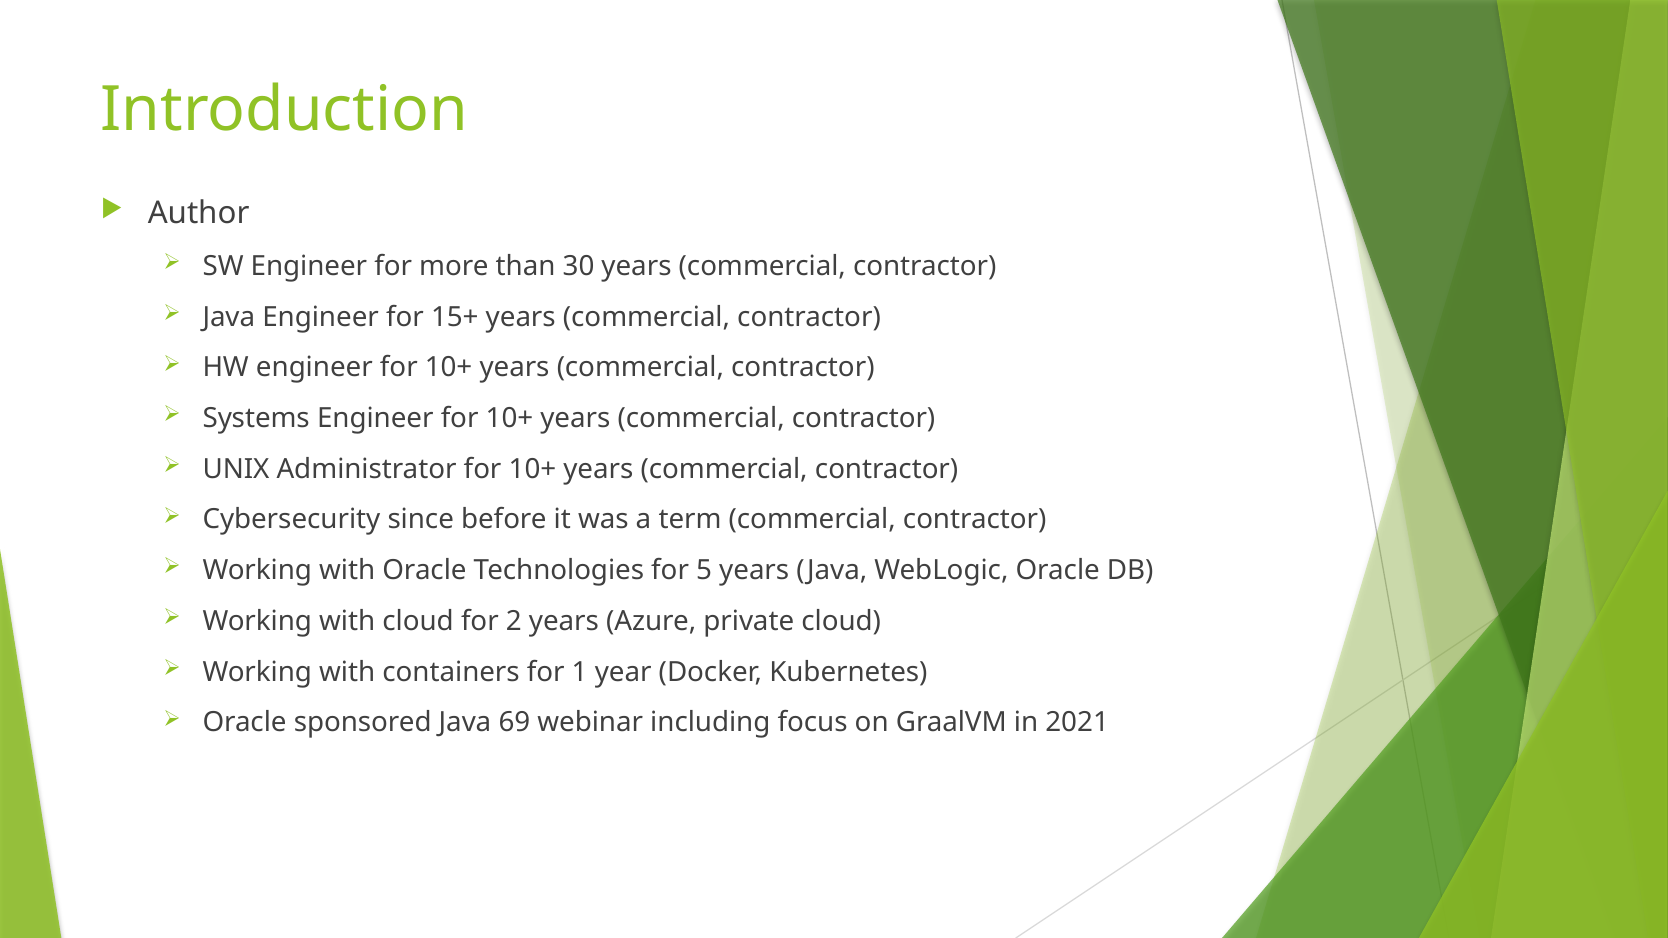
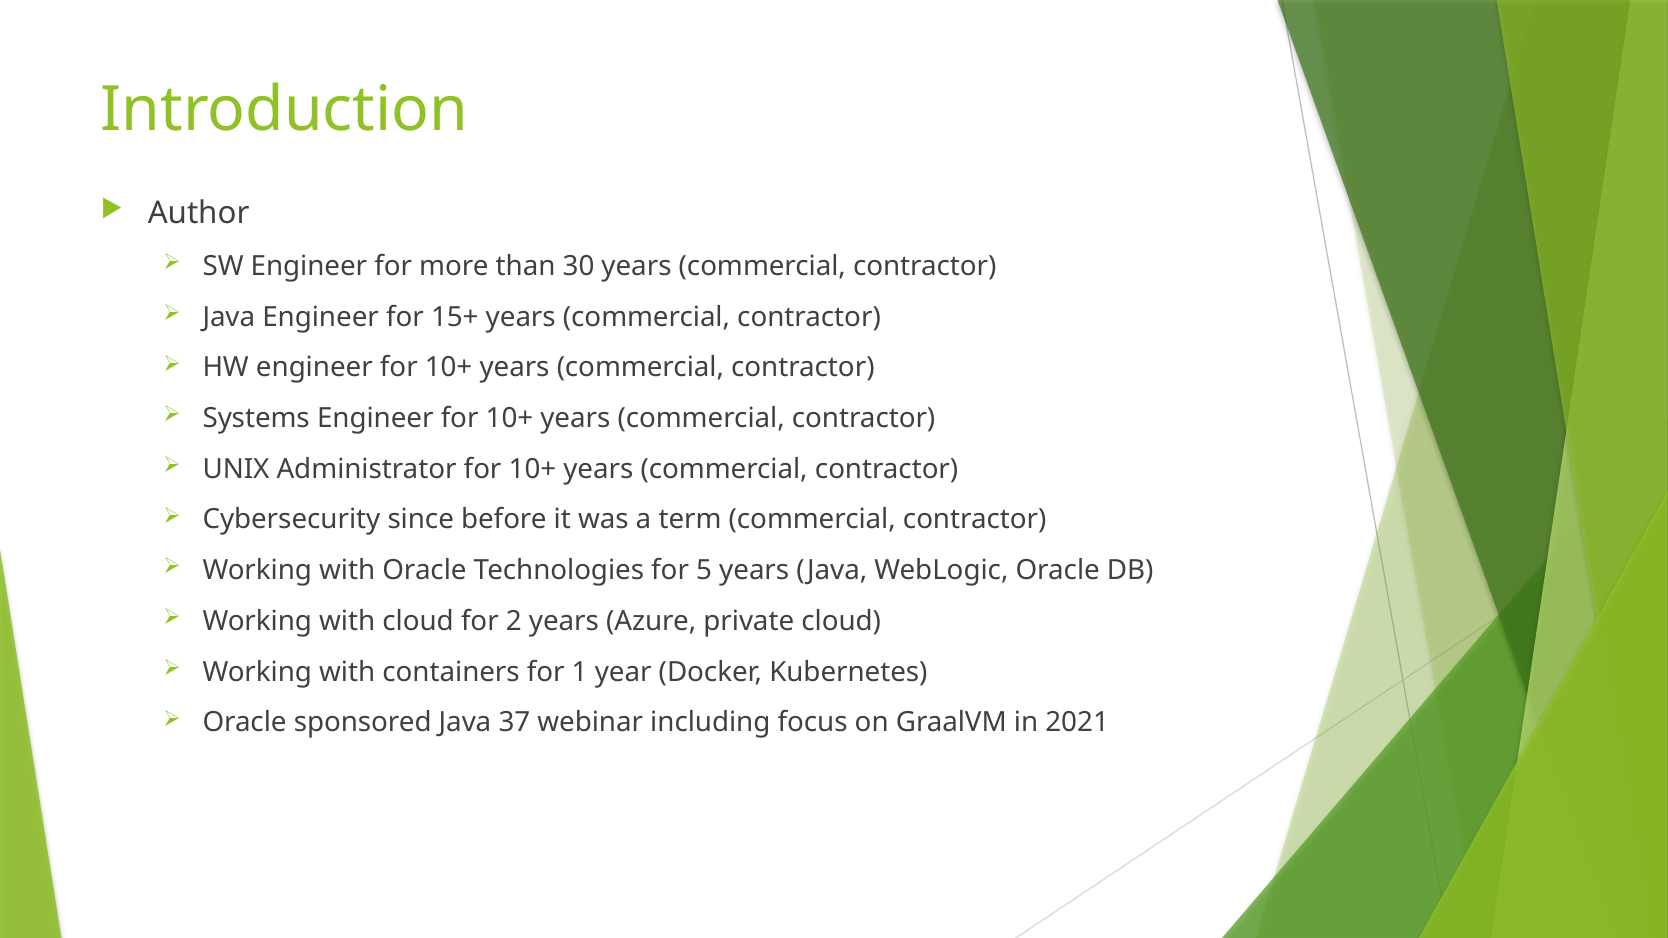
69: 69 -> 37 (514, 723)
